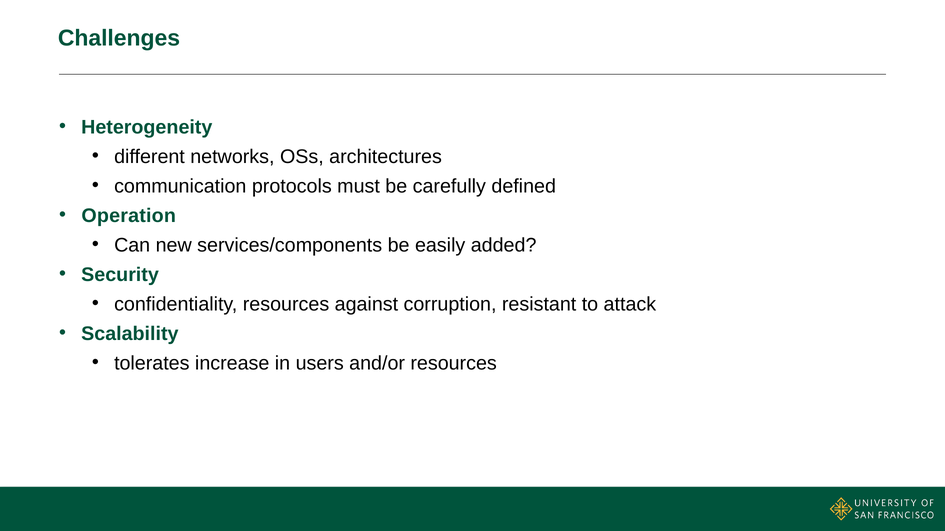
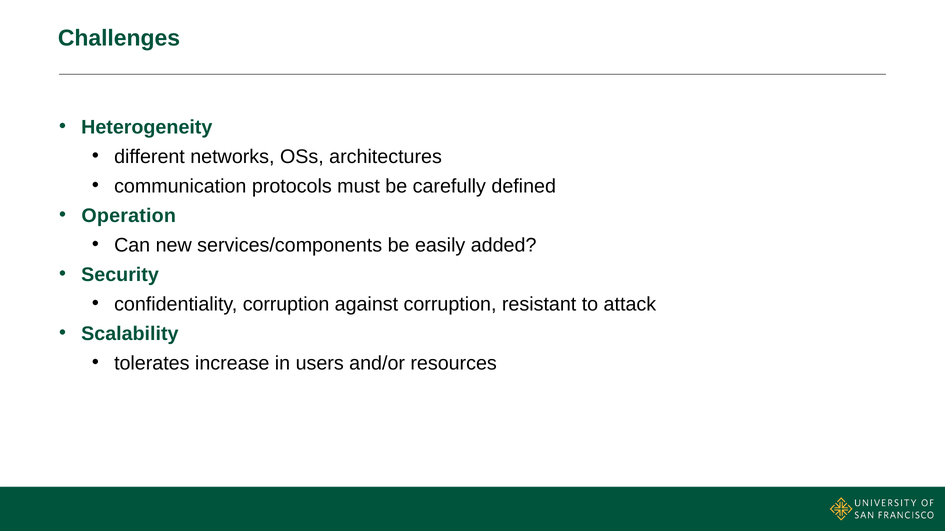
confidentiality resources: resources -> corruption (286, 304)
